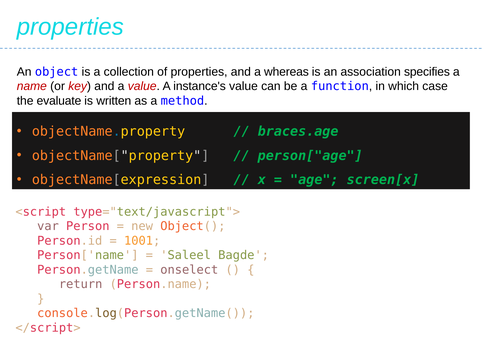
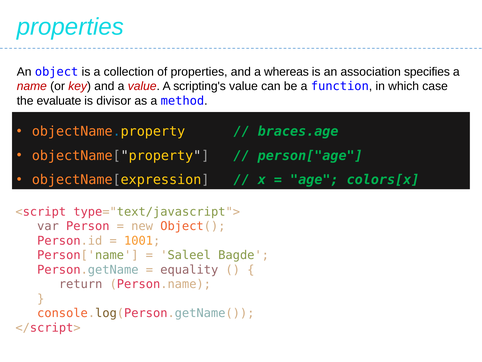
instance's: instance's -> scripting's (200, 86)
written: written -> divisor (114, 101)
screen[x: screen[x -> colors[x (383, 179)
onselect: onselect -> equality (189, 269)
